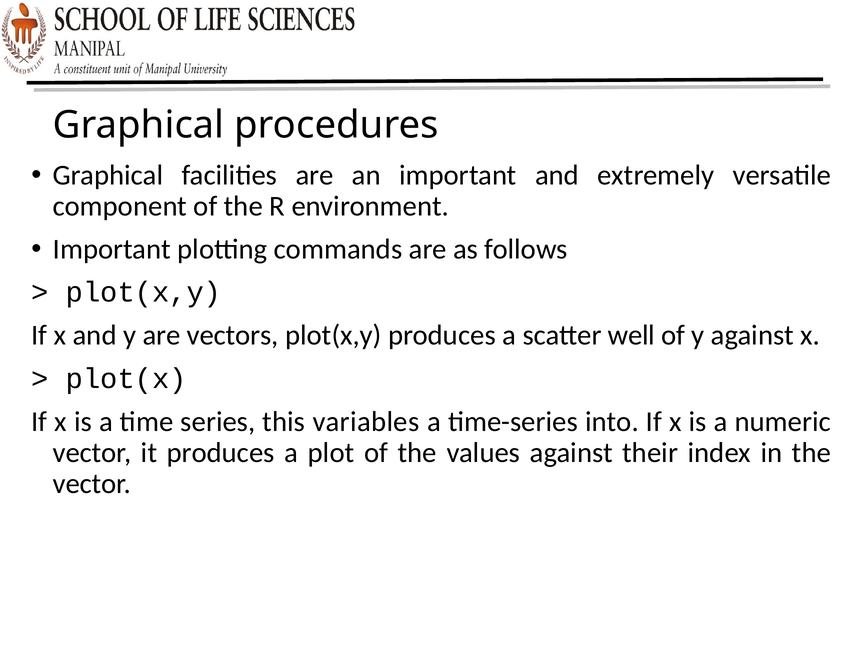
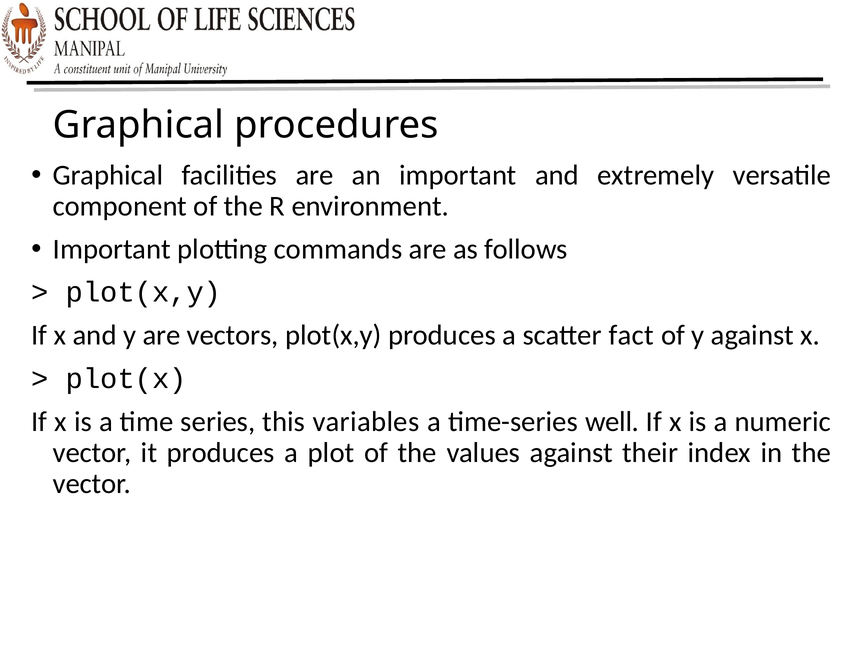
well: well -> fact (631, 336)
into: into -> well (612, 422)
